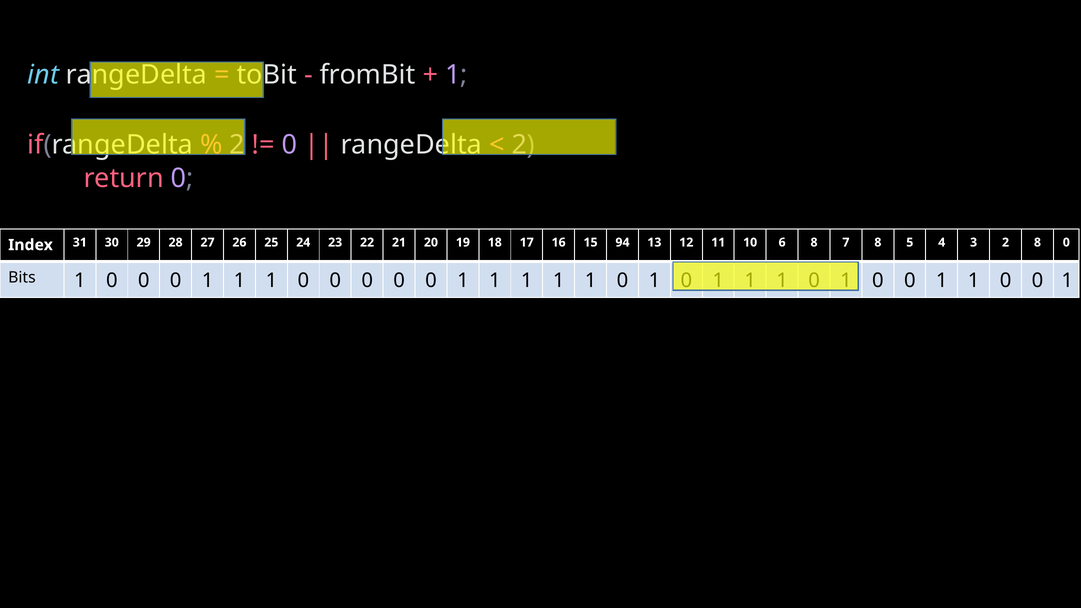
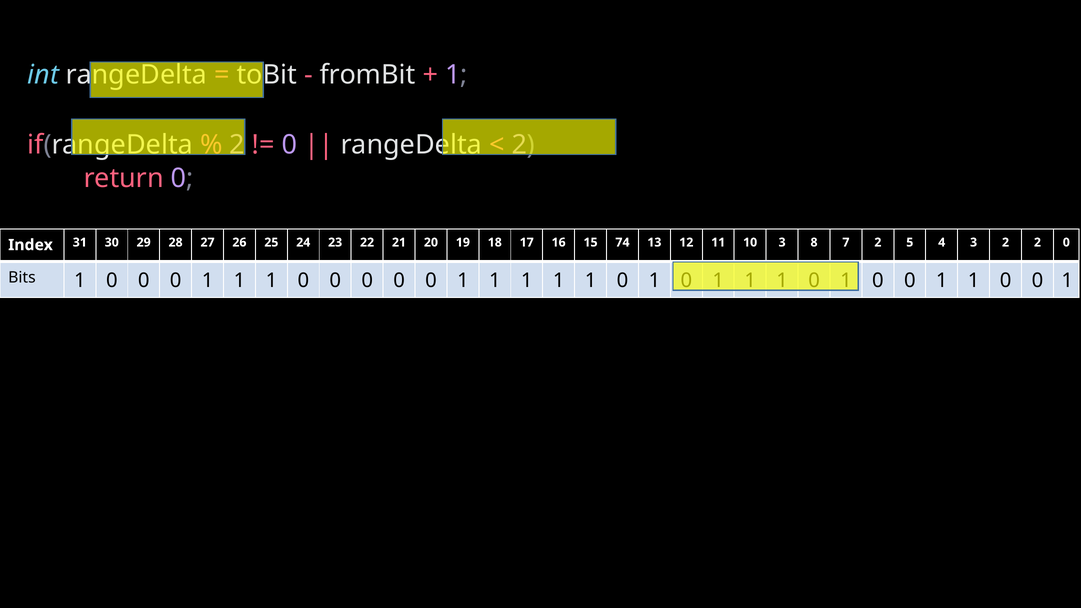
94: 94 -> 74 (622, 242)
10 6: 6 -> 3 (782, 242)
7 8: 8 -> 2 (878, 242)
2 8: 8 -> 2 (1037, 242)
